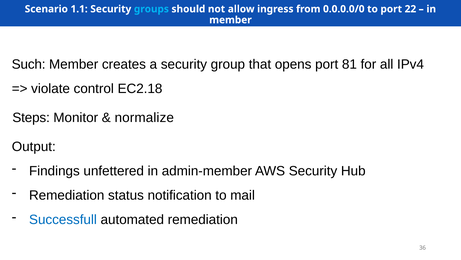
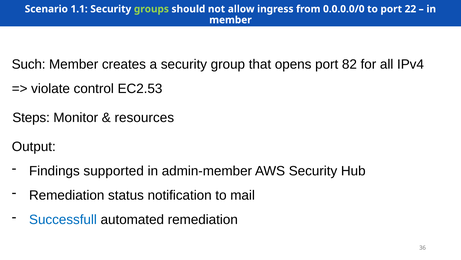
groups colour: light blue -> light green (151, 9)
81: 81 -> 82 (349, 64)
EC2.18: EC2.18 -> EC2.53 (140, 88)
normalize: normalize -> resources (144, 118)
unfettered: unfettered -> supported (114, 171)
